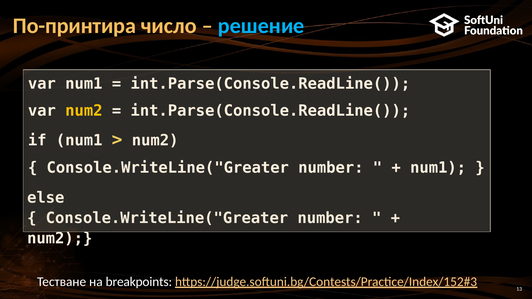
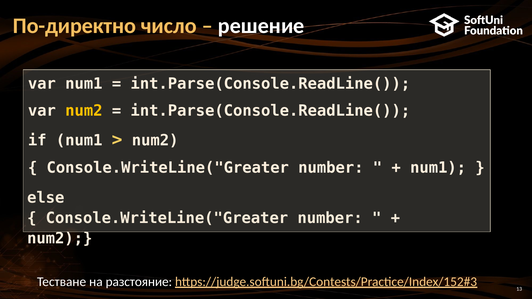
По-принтира: По-принтира -> По-директно (74, 26)
решение colour: light blue -> white (261, 26)
breakpoints: breakpoints -> разстояние (139, 282)
